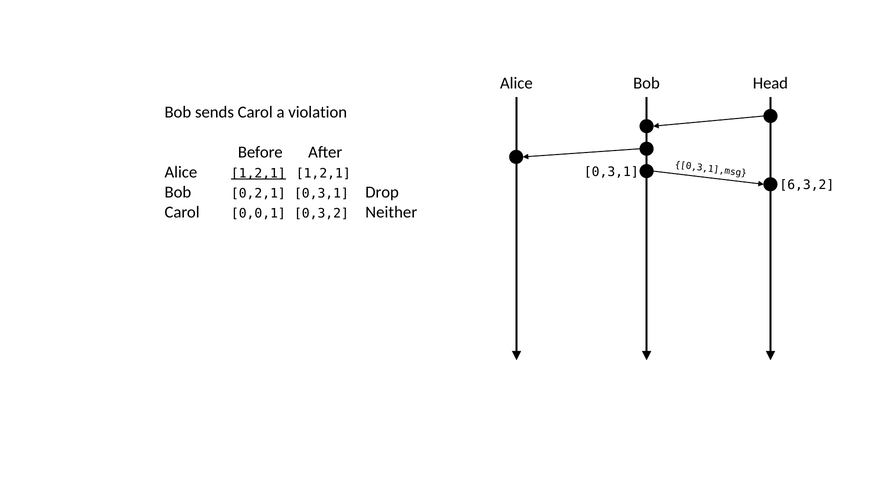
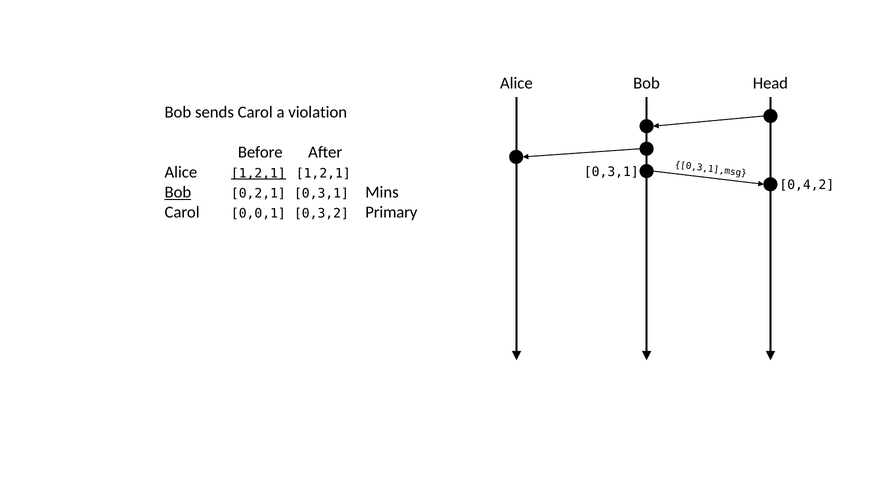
6,3,2: 6,3,2 -> 0,4,2 (807, 185)
Bob underline: none -> present (178, 192)
Drop: Drop -> Mins (382, 192)
Neither: Neither -> Primary (391, 212)
